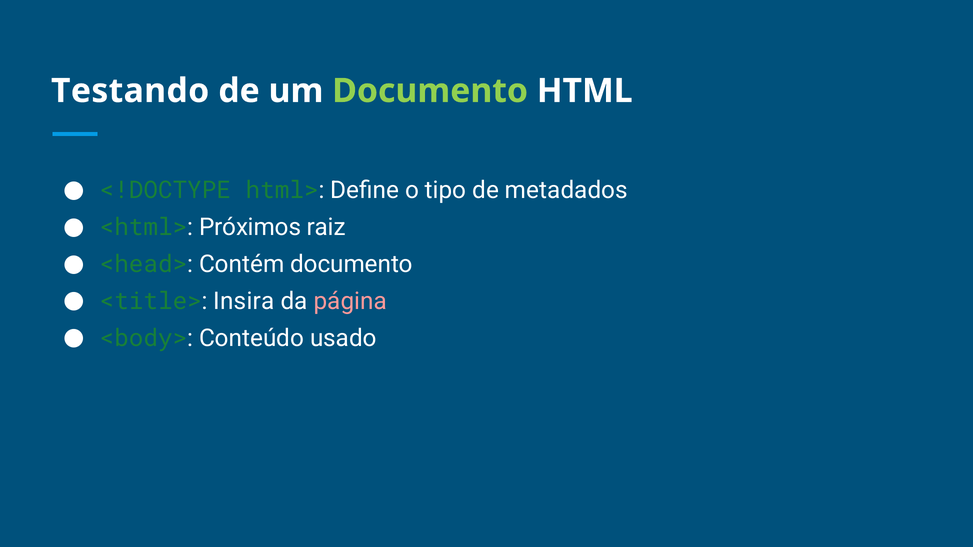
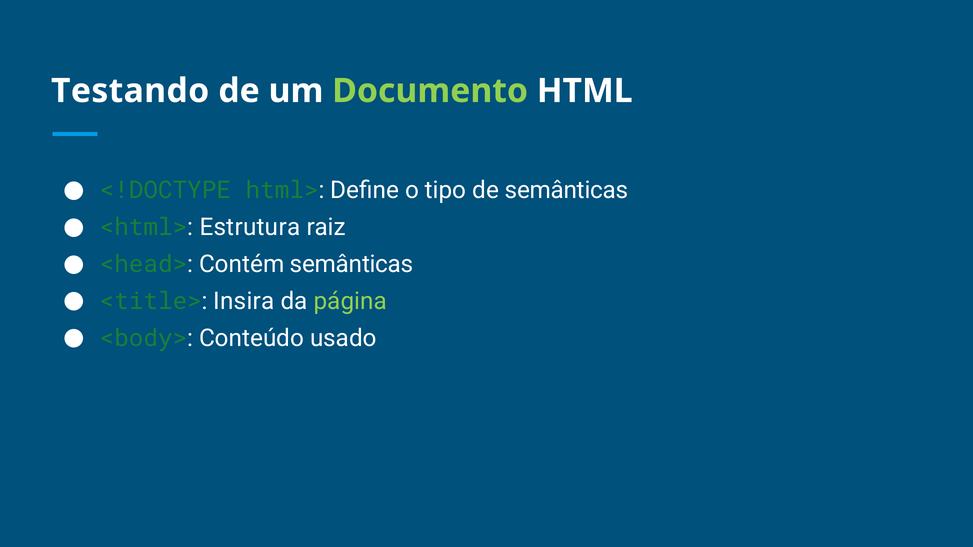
de metadados: metadados -> semânticas (567, 190)
Próximos: Próximos -> Estrutura (250, 227)
Contém documento: documento -> semânticas (352, 264)
página colour: pink -> light green (350, 301)
